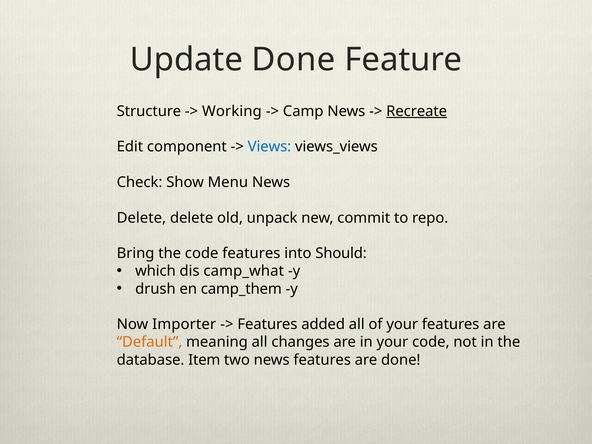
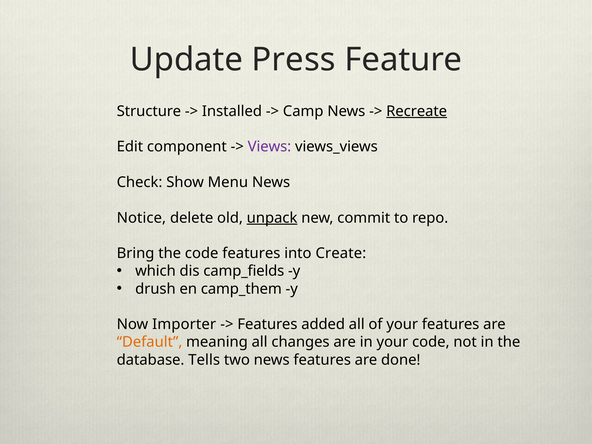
Update Done: Done -> Press (294, 60)
Working: Working -> Installed (232, 111)
Views colour: blue -> purple (269, 147)
Delete: Delete -> Notice (141, 218)
unpack underline: none -> present (272, 218)
Should: Should -> Create (341, 253)
camp_what: camp_what -> camp_fields (244, 271)
Item: Item -> Tells (204, 360)
